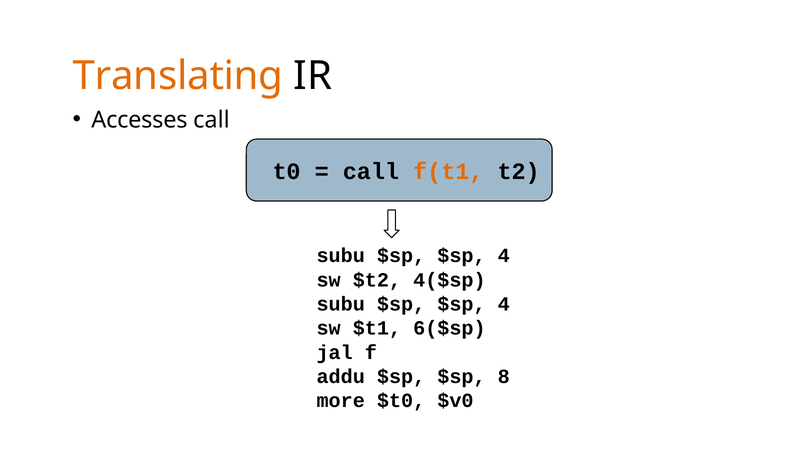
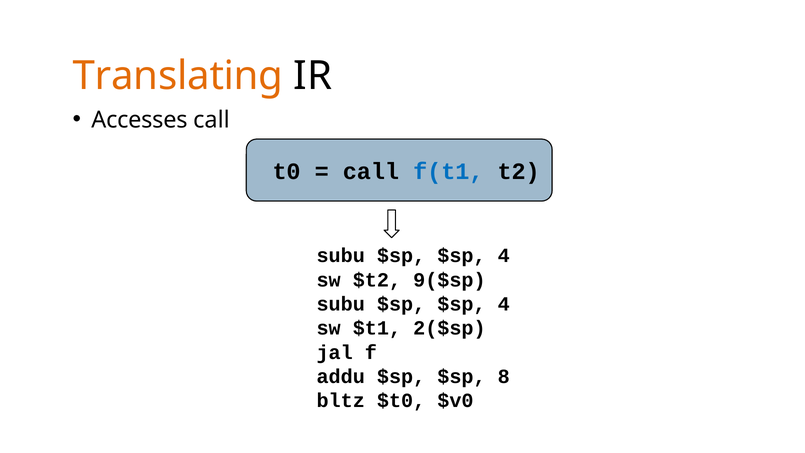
f(t1 colour: orange -> blue (448, 172)
4($sp: 4($sp -> 9($sp (449, 280)
6($sp: 6($sp -> 2($sp (449, 328)
more: more -> bltz (341, 401)
